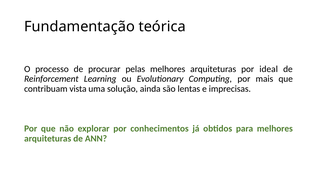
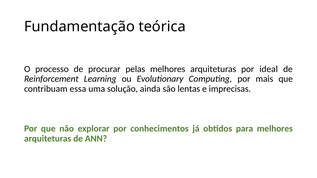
vista: vista -> essa (78, 89)
